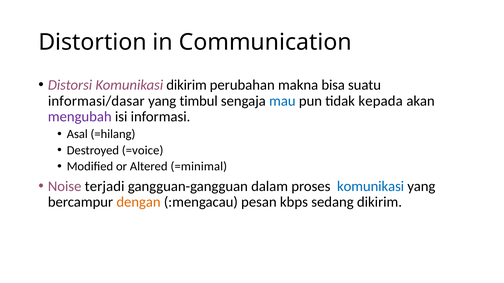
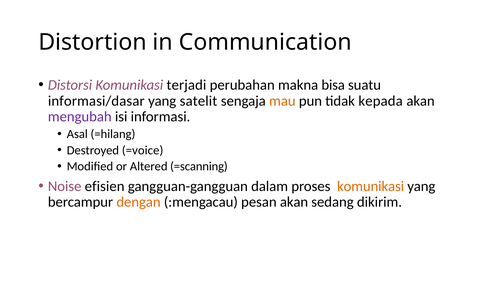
Komunikasi dikirim: dikirim -> terjadi (186, 85)
timbul: timbul -> satelit (198, 101)
mau colour: blue -> orange (282, 101)
=minimal: =minimal -> =scanning (199, 167)
terjadi: terjadi -> efisien (105, 187)
komunikasi colour: blue -> orange (371, 187)
pesan kbps: kbps -> akan (294, 202)
